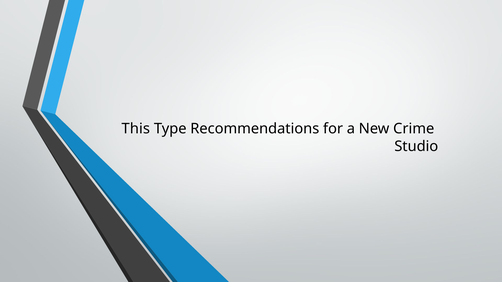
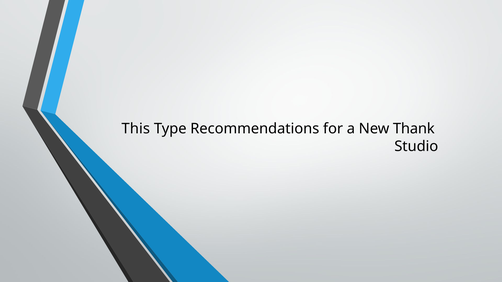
Crime: Crime -> Thank (414, 129)
